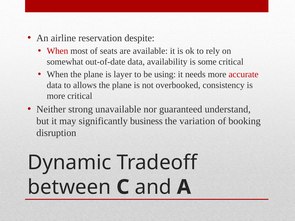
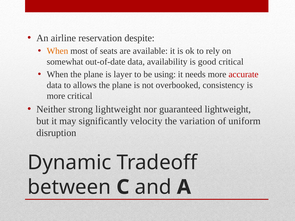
When colour: red -> orange (57, 51)
some: some -> good (207, 62)
strong unavailable: unavailable -> lightweight (118, 109)
guaranteed understand: understand -> lightweight (228, 109)
business: business -> velocity (146, 121)
booking: booking -> uniform (245, 121)
